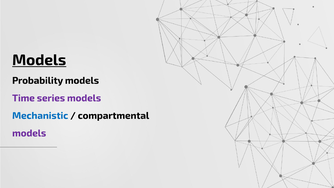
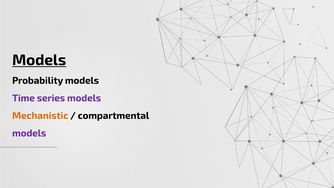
Mechanistic colour: blue -> orange (40, 116)
